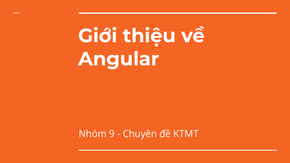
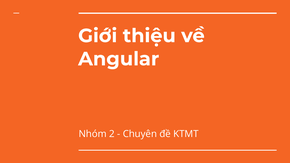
9: 9 -> 2 (112, 134)
